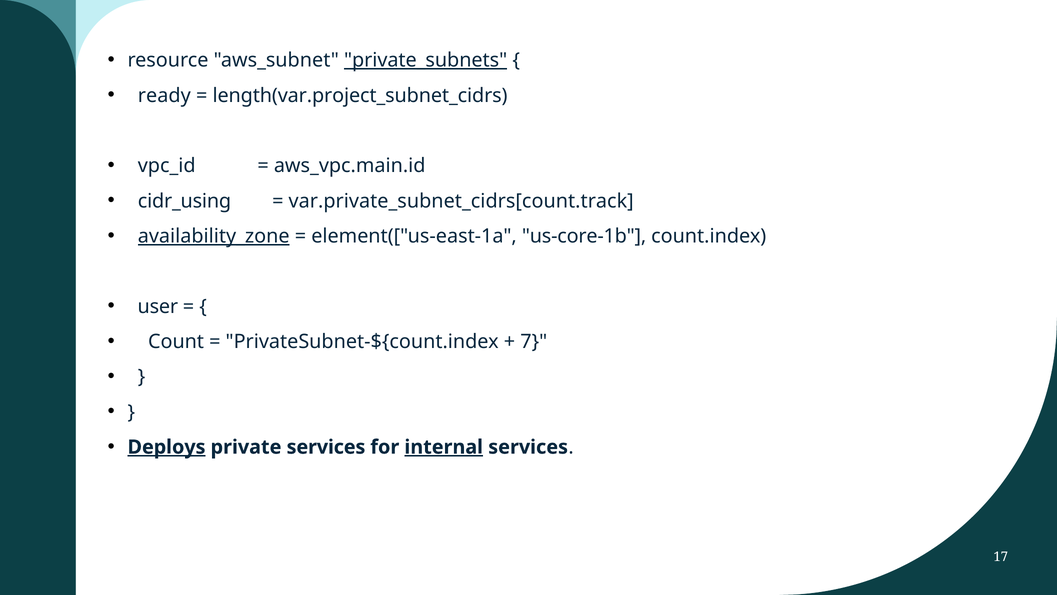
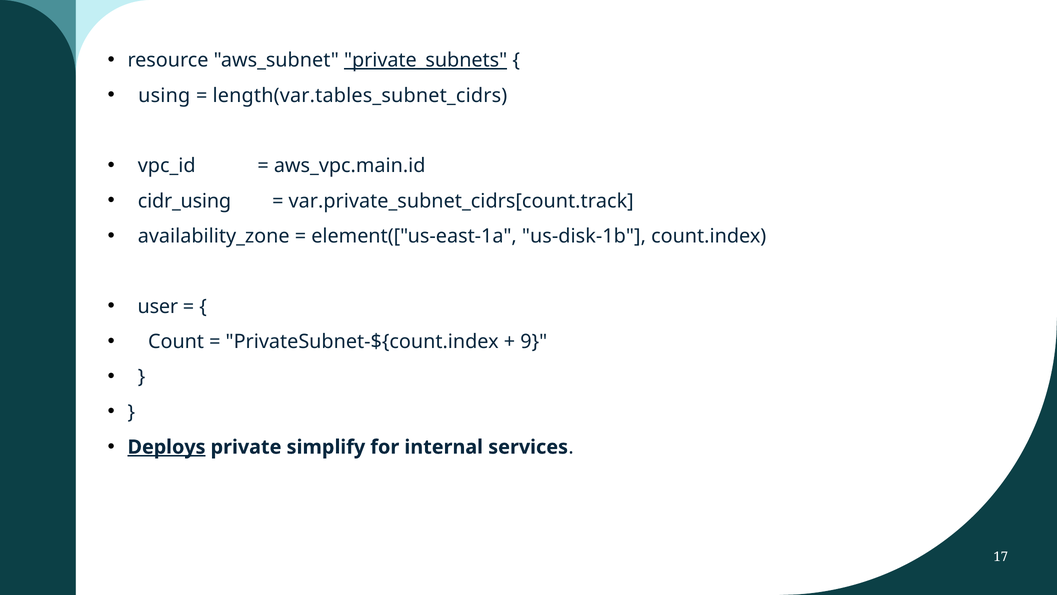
ready: ready -> using (164, 95)
length(var.project_subnet_cidrs: length(var.project_subnet_cidrs -> length(var.tables_subnet_cidrs (360, 95)
availability_zone underline: present -> none (214, 236)
us-core-1b: us-core-1b -> us-disk-1b (584, 236)
7: 7 -> 9 (534, 341)
private services: services -> simplify (326, 447)
internal underline: present -> none (444, 447)
